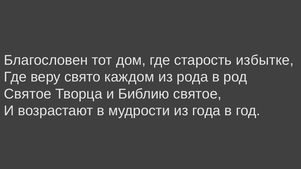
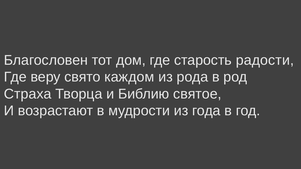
избытке: избытке -> радости (265, 60)
Святое: Святое -> Страха (28, 94)
